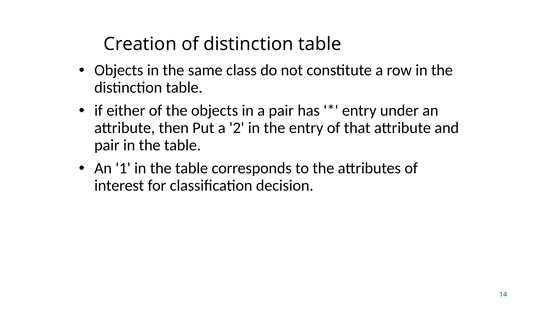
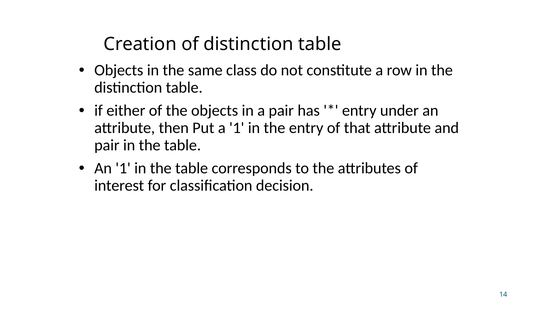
a 2: 2 -> 1 (237, 128)
